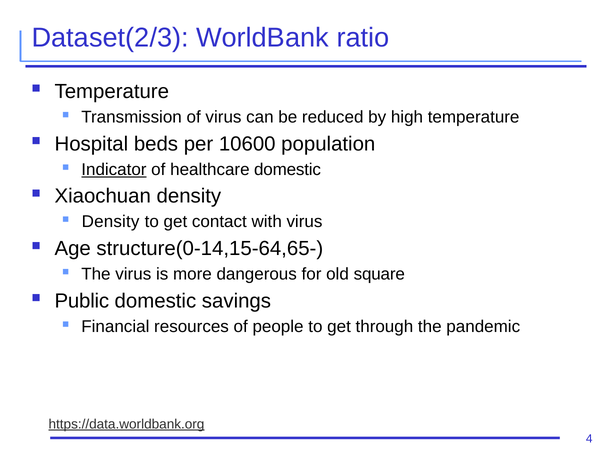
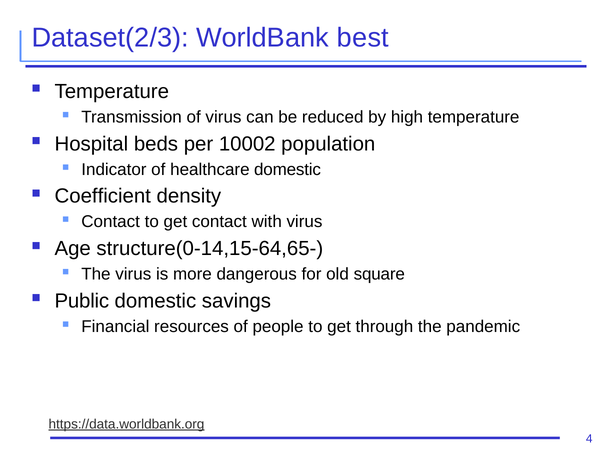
ratio: ratio -> best (363, 38)
10600: 10600 -> 10002 (247, 144)
Indicator underline: present -> none (114, 169)
Xiaochuan: Xiaochuan -> Coefficient (103, 196)
Density: Density -> Contact (111, 222)
